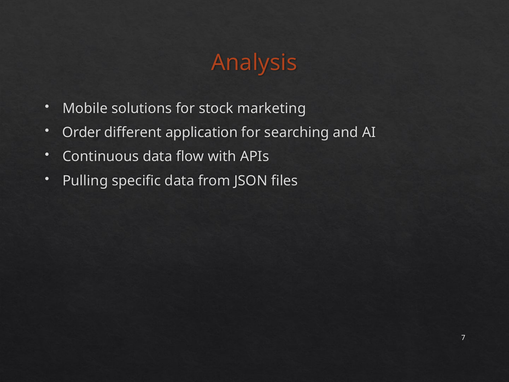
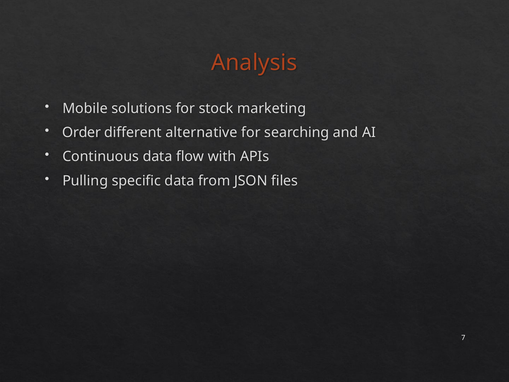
application: application -> alternative (202, 133)
